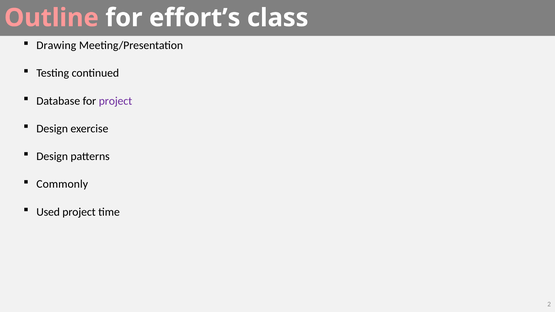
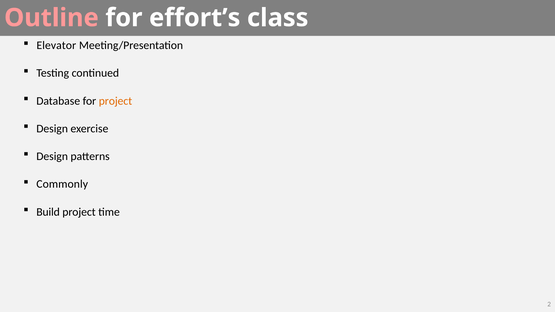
Drawing: Drawing -> Elevator (56, 45)
project colour: purple -> orange (115, 101)
Used: Used -> Build (48, 212)
